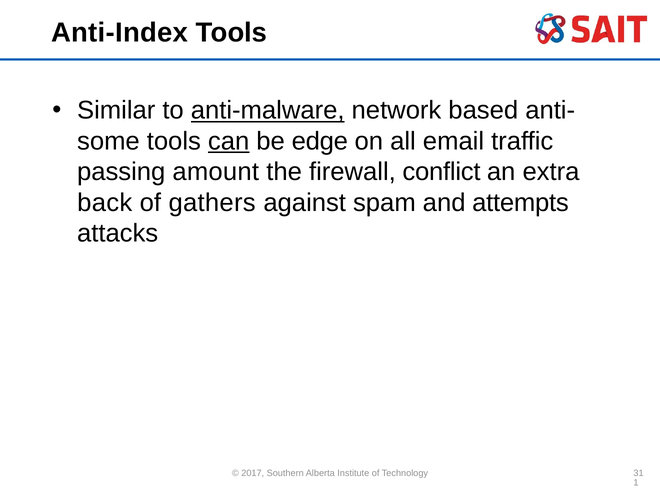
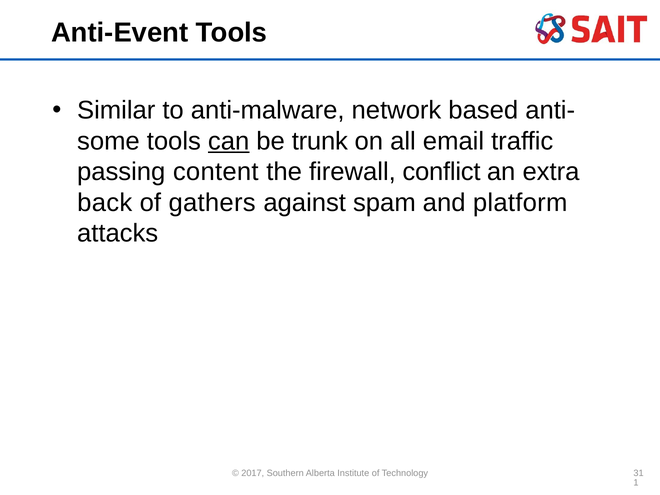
Anti-Index: Anti-Index -> Anti-Event (120, 33)
anti-malware underline: present -> none (268, 111)
edge: edge -> trunk (320, 141)
amount: amount -> content (216, 172)
attempts: attempts -> platform (520, 203)
